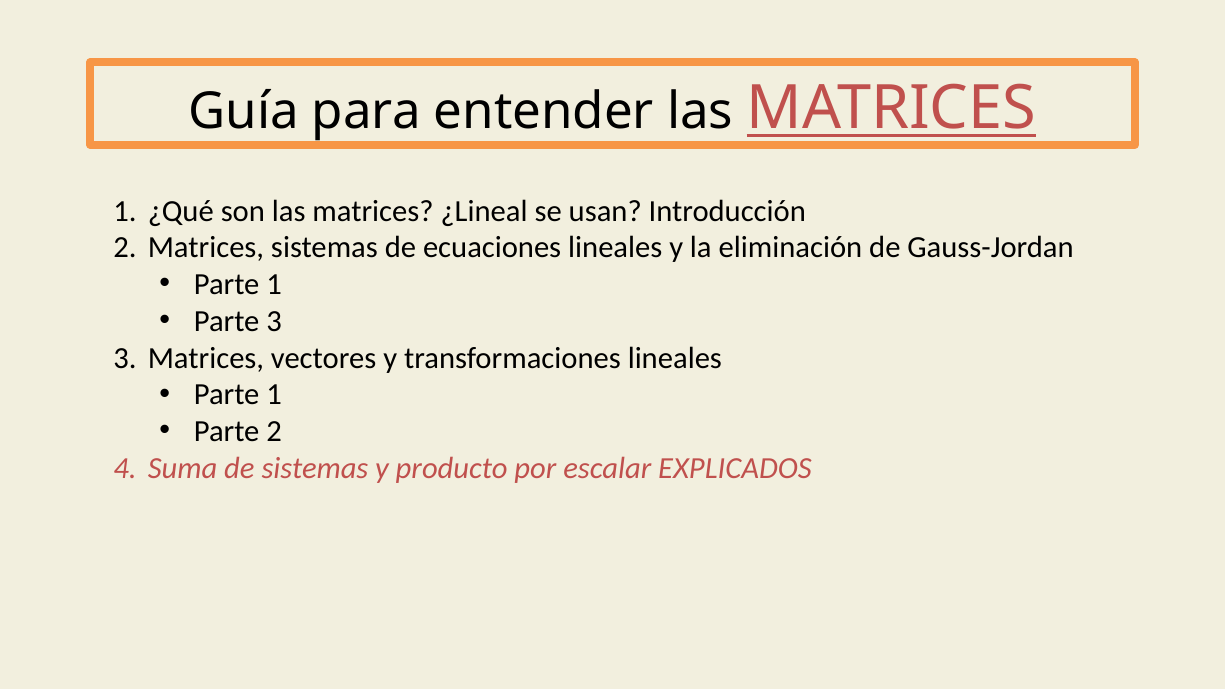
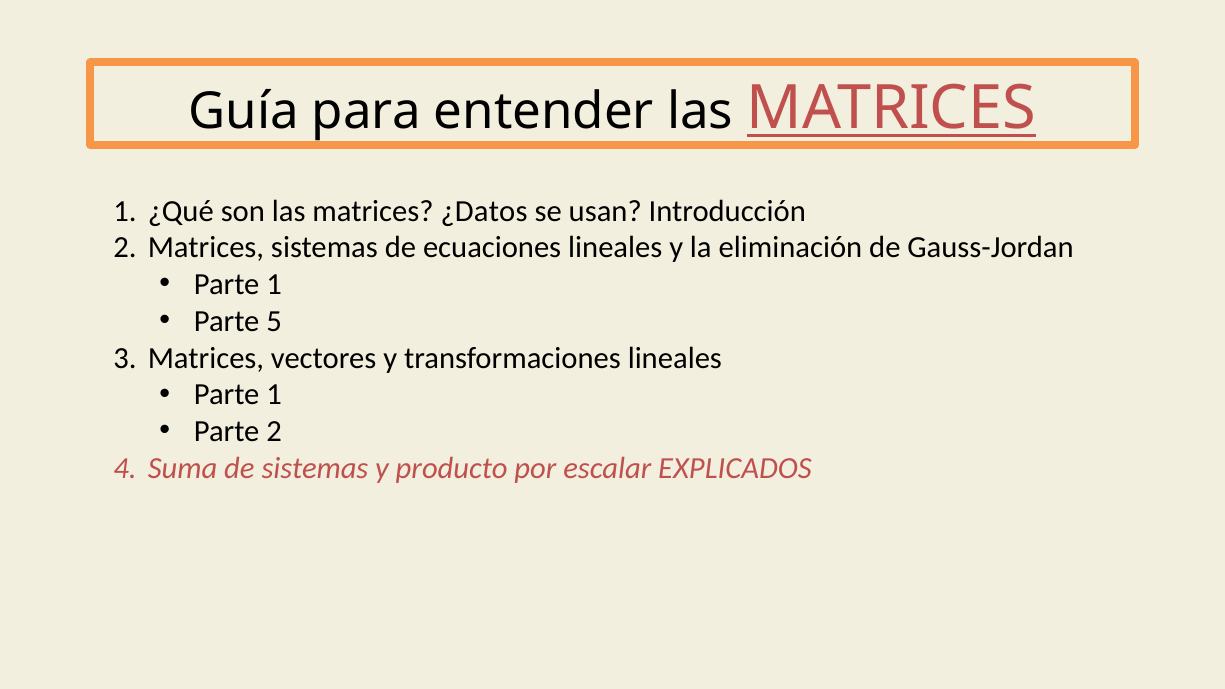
¿Lineal: ¿Lineal -> ¿Datos (484, 211)
Parte 3: 3 -> 5 (274, 321)
